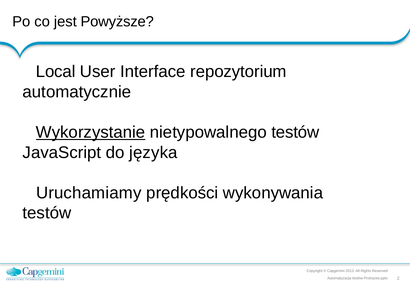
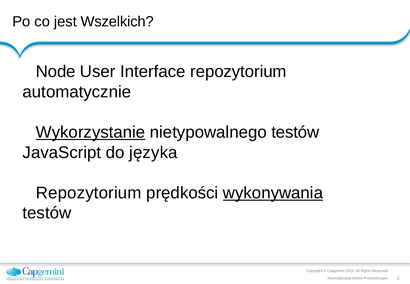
Powyższe: Powyższe -> Wszelkich (117, 22)
Local: Local -> Node (56, 72)
Uruchamiamy: Uruchamiamy -> Repozytorium (89, 193)
wykonywania underline: none -> present (273, 193)
